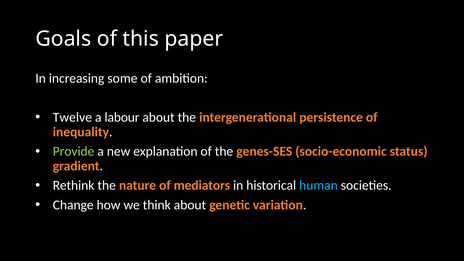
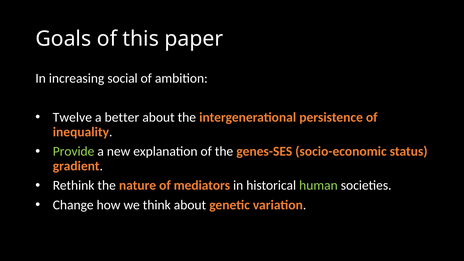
some: some -> social (123, 78)
labour: labour -> better (122, 117)
human colour: light blue -> light green (318, 186)
